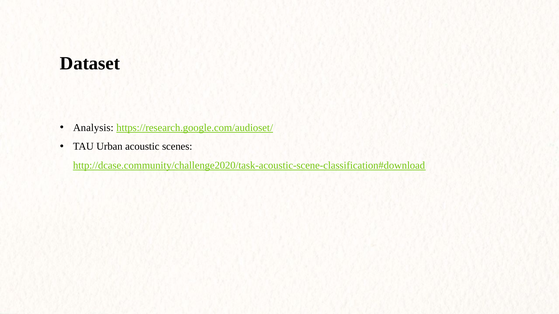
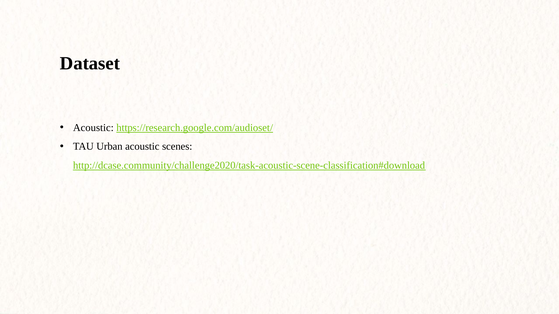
Analysis: Analysis -> Acoustic (93, 128)
